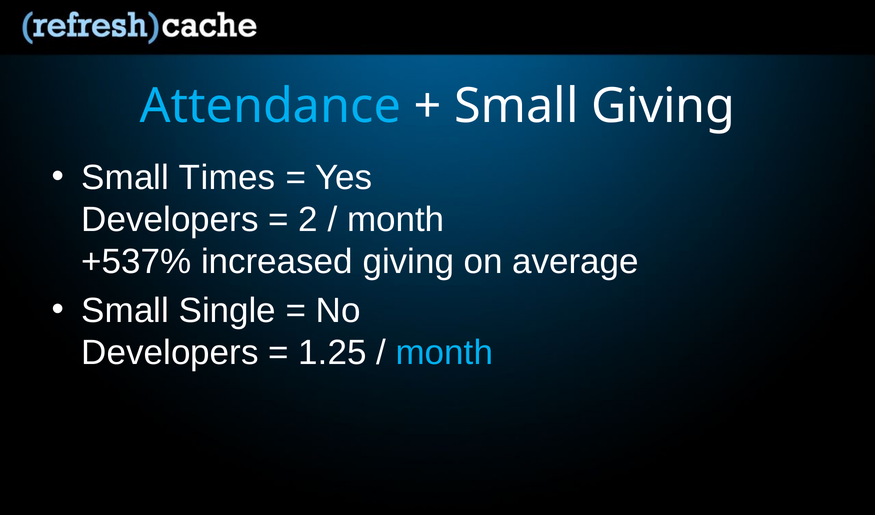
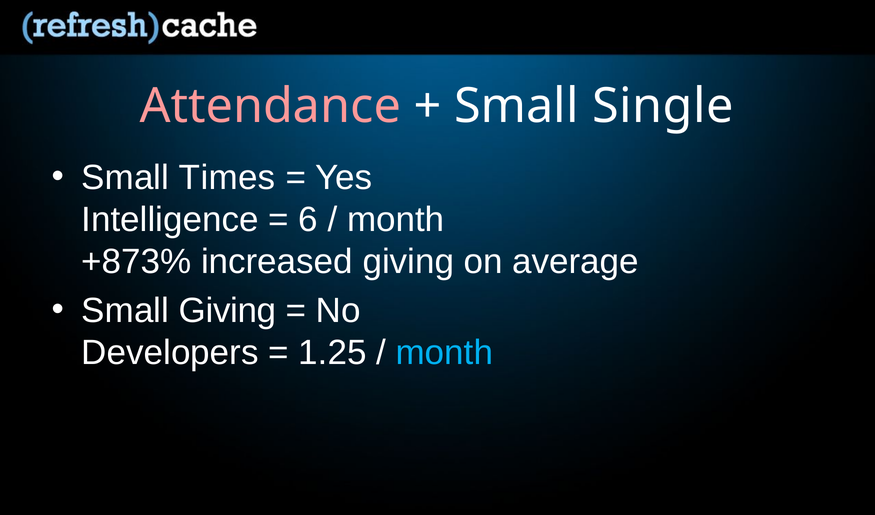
Attendance colour: light blue -> pink (270, 106)
Small Giving: Giving -> Single (663, 106)
Developers: Developers -> Intelligence (170, 220)
2: 2 -> 6 (308, 220)
+537%: +537% -> +873% (136, 261)
Small Single: Single -> Giving (227, 310)
